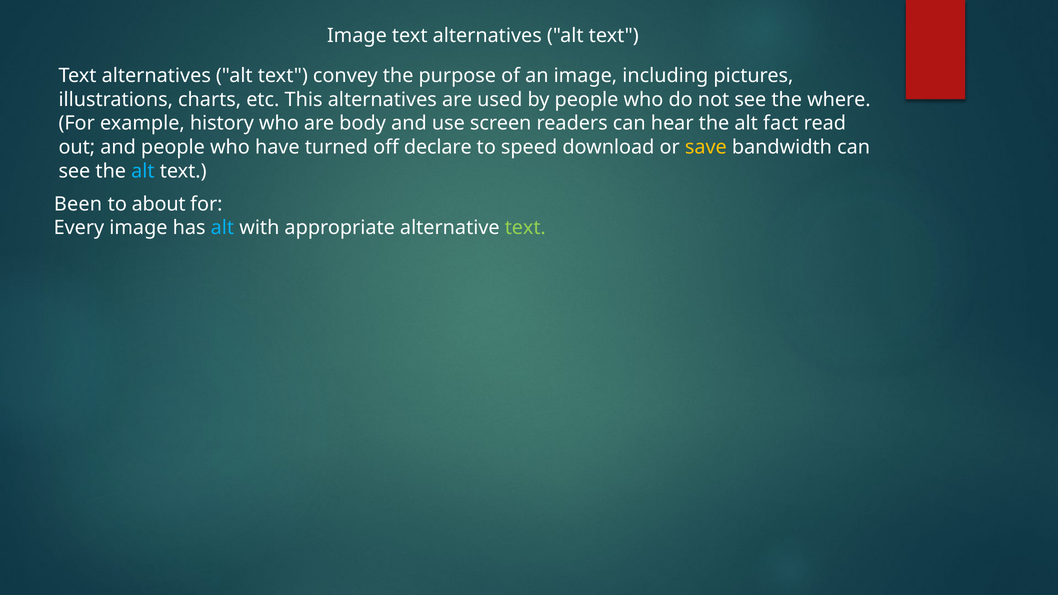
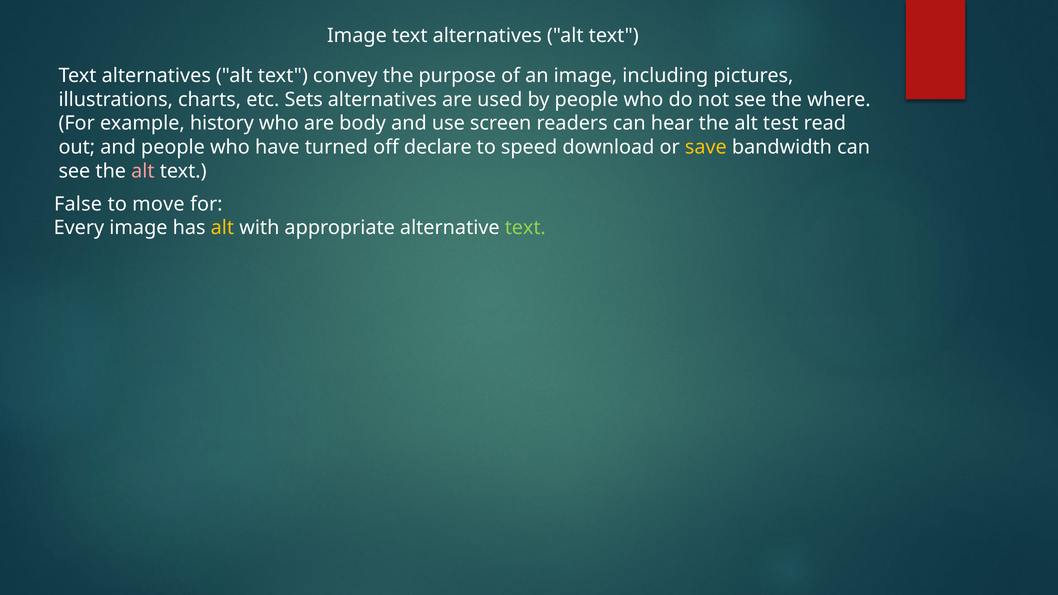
This: This -> Sets (304, 100)
fact: fact -> test (781, 123)
alt colour: light blue -> pink (143, 171)
Been: Been -> False (78, 204)
about: about -> move (158, 204)
alt colour: light blue -> yellow (222, 228)
